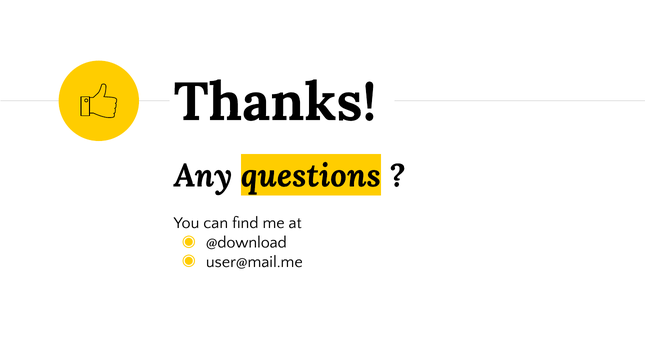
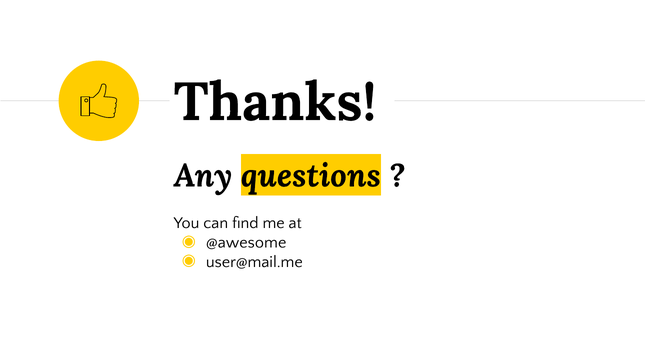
@download: @download -> @awesome (246, 242)
